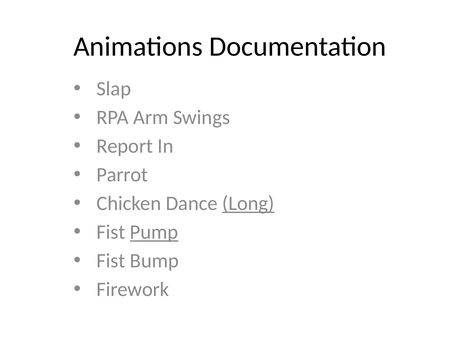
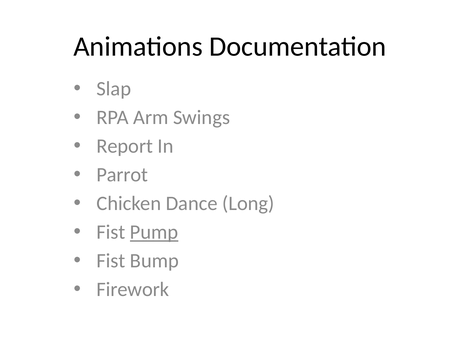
Long underline: present -> none (248, 203)
